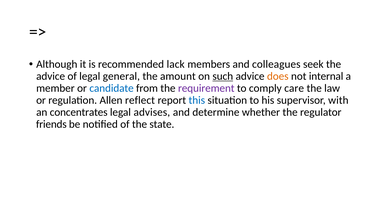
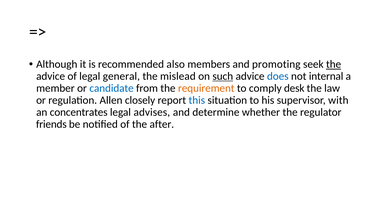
lack: lack -> also (176, 64)
colleagues: colleagues -> promoting (276, 64)
the underline: none -> present (334, 64)
amount: amount -> mislead (178, 76)
does colour: orange -> blue (278, 76)
requirement colour: purple -> orange (206, 88)
care: care -> desk (294, 88)
reflect: reflect -> closely (140, 100)
state: state -> after (162, 124)
